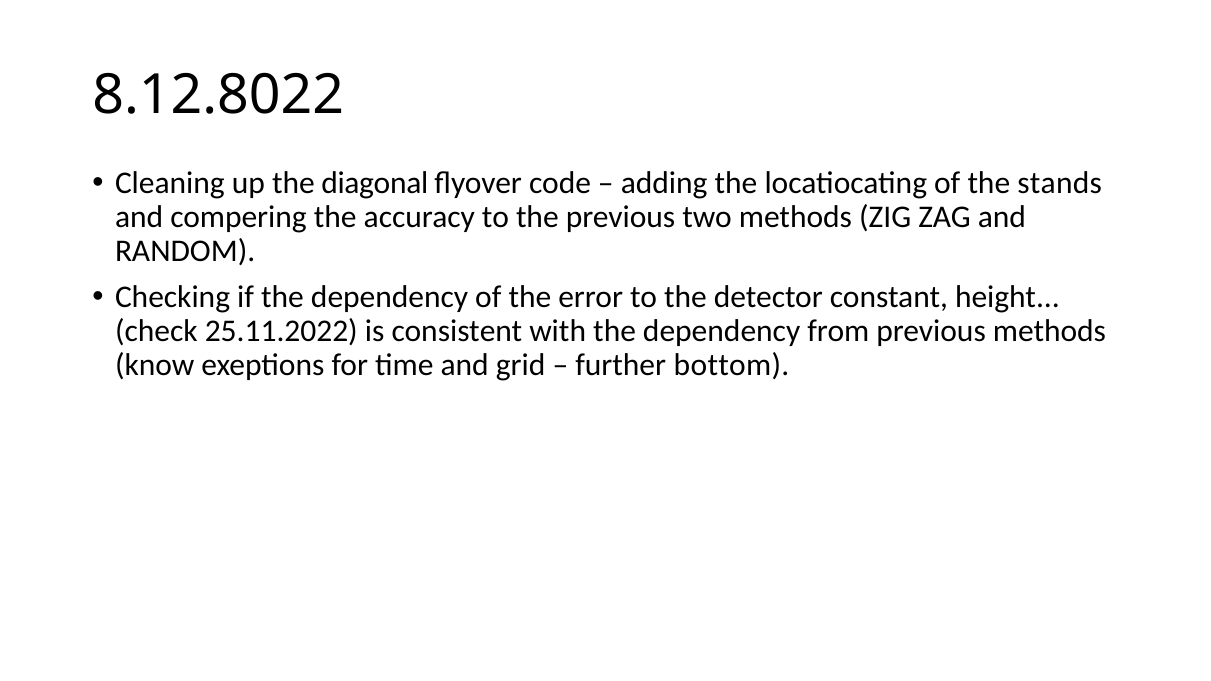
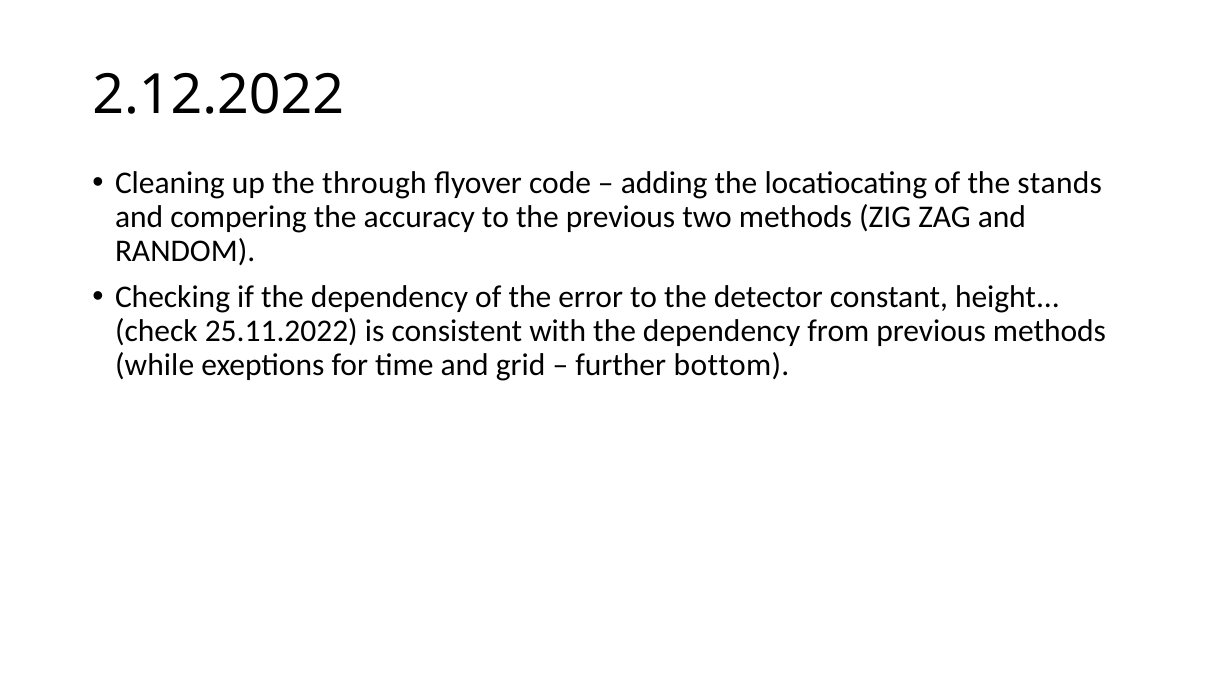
8.12.8022: 8.12.8022 -> 2.12.2022 (218, 95)
diagonal: diagonal -> through (374, 183)
know: know -> while (155, 366)
